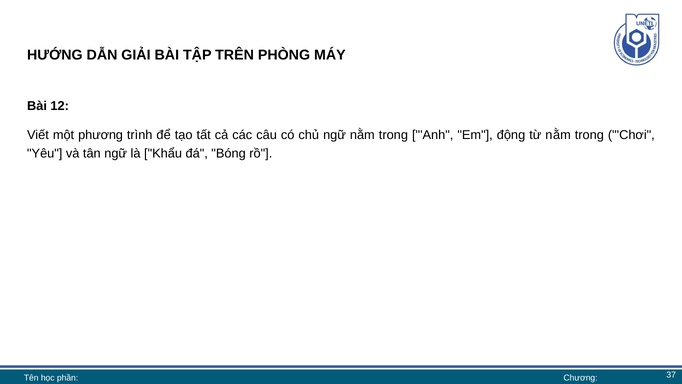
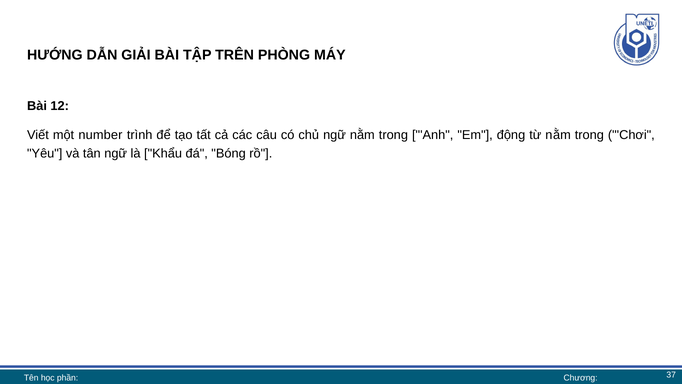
phương: phương -> number (100, 135)
